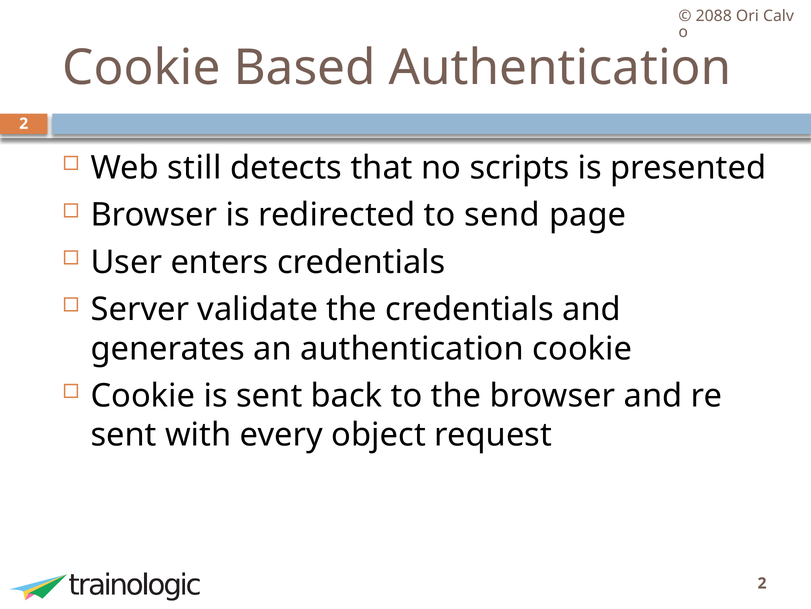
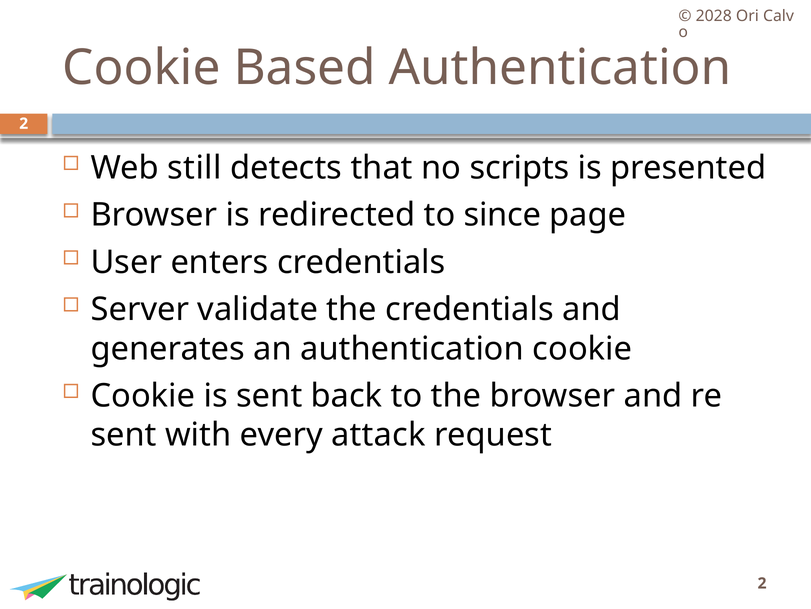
2088: 2088 -> 2028 (714, 16)
send: send -> since (502, 215)
object: object -> attack (379, 435)
